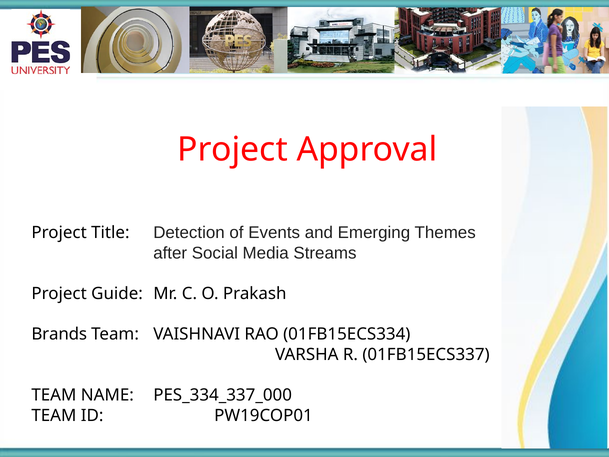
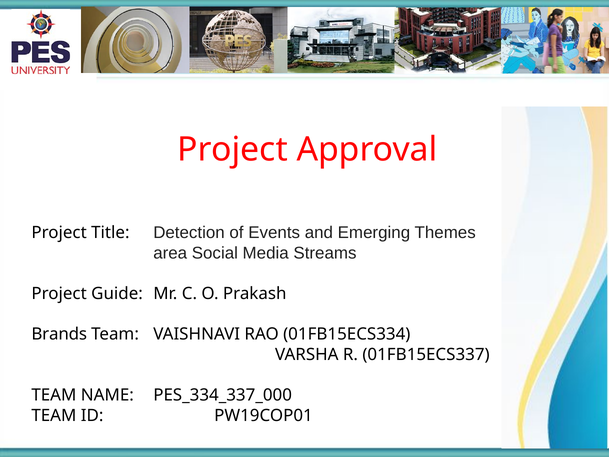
after: after -> area (170, 253)
